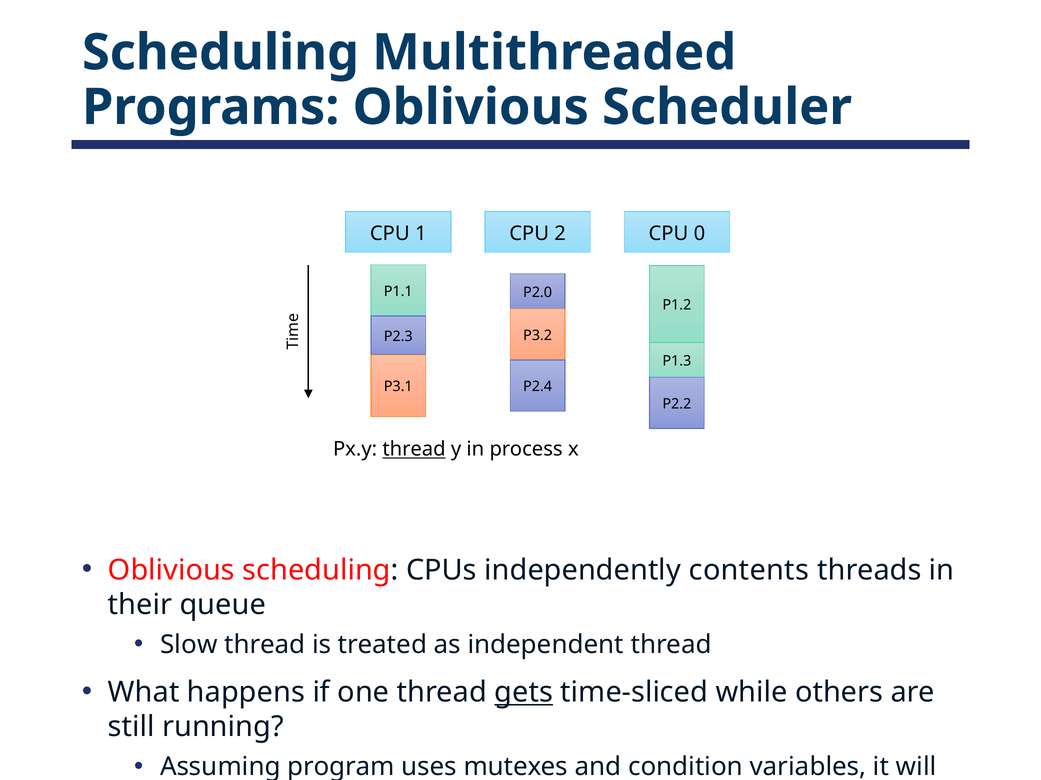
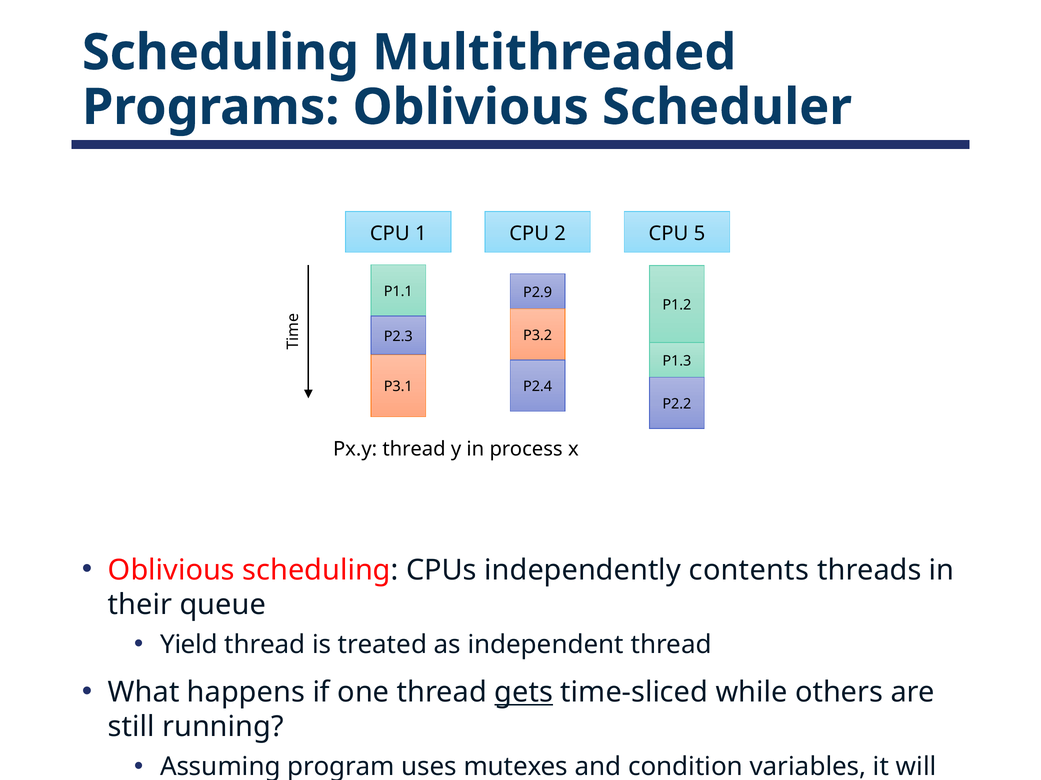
0: 0 -> 5 (699, 234)
P2.0: P2.0 -> P2.9 (538, 293)
thread underline: present -> none (414, 450)
Slow: Slow -> Yield (189, 645)
